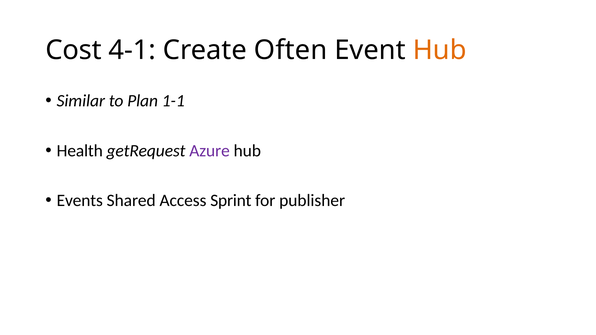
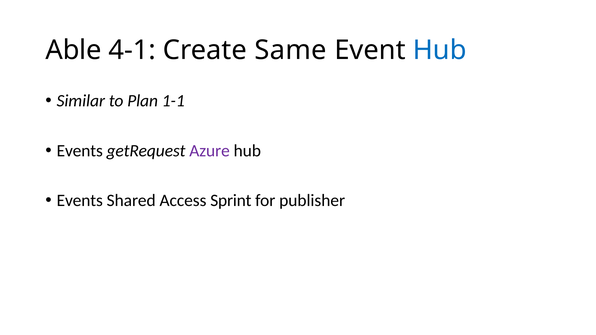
Cost: Cost -> Able (74, 50)
Often: Often -> Same (291, 50)
Hub colour: orange -> blue (440, 50)
Health: Health -> Events (80, 151)
